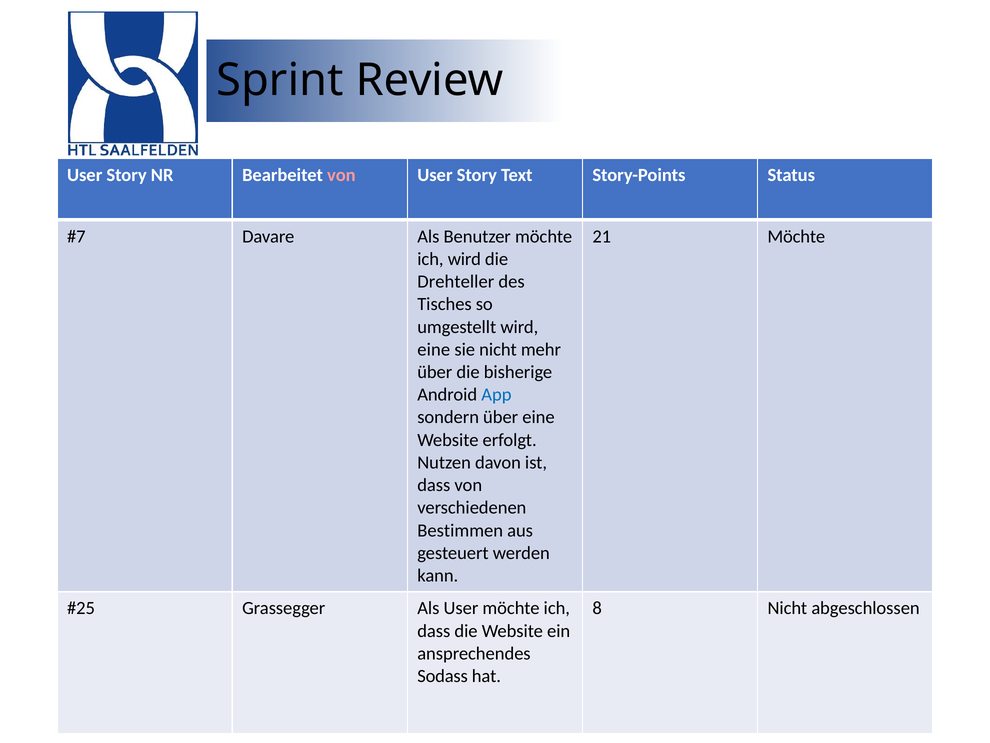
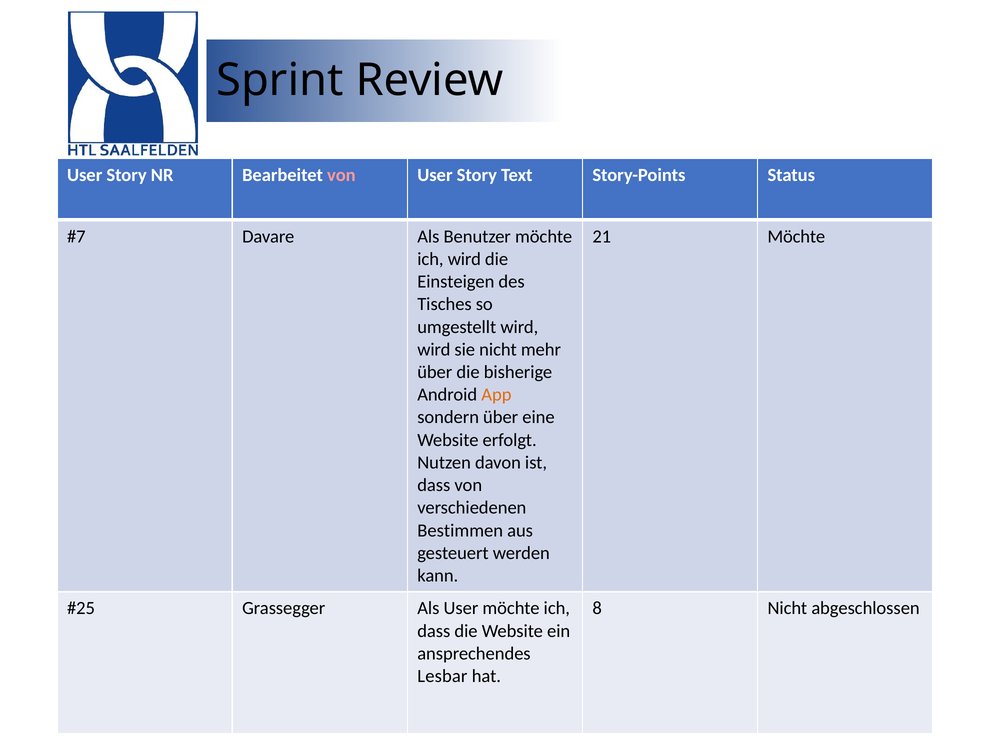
Drehteller: Drehteller -> Einsteigen (456, 281)
eine: eine -> wird (434, 349)
App colour: blue -> orange (496, 394)
Sodass: Sodass -> Lesbar (442, 676)
